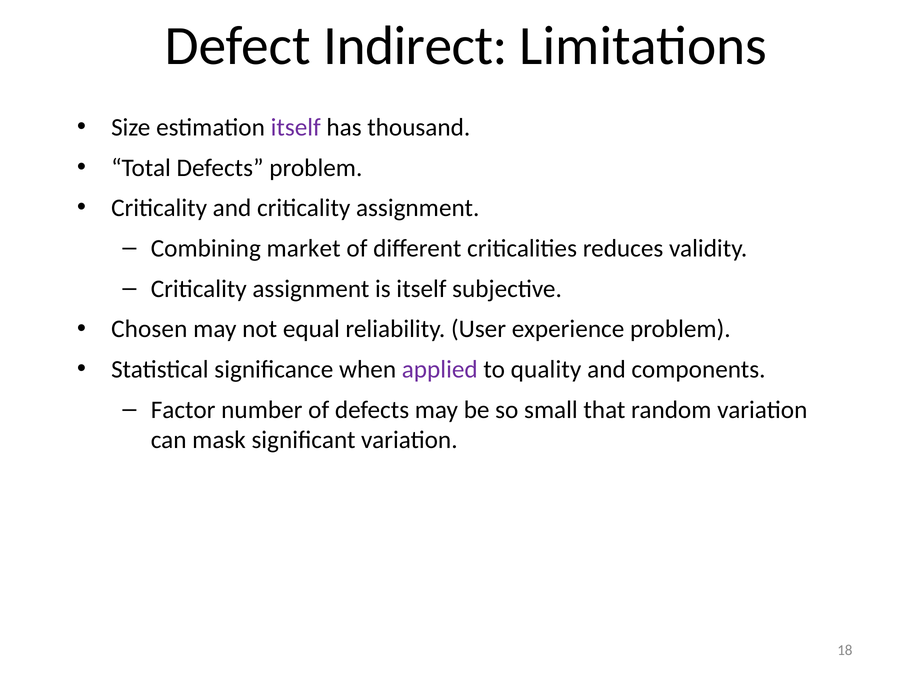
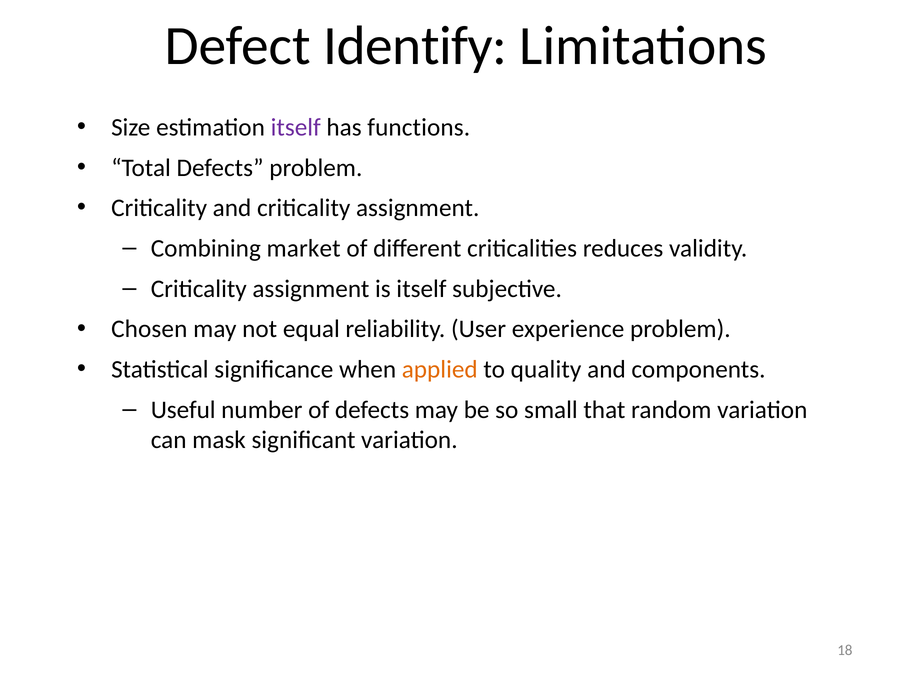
Indirect: Indirect -> Identify (415, 46)
thousand: thousand -> functions (419, 127)
applied colour: purple -> orange (440, 369)
Factor: Factor -> Useful (183, 409)
